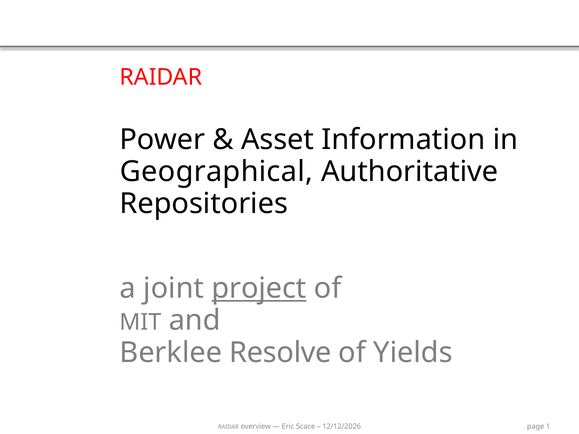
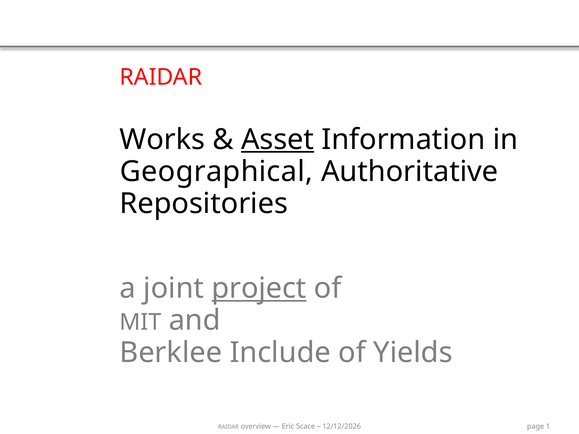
Power: Power -> Works (162, 140)
Asset underline: none -> present (278, 140)
Resolve: Resolve -> Include (280, 353)
